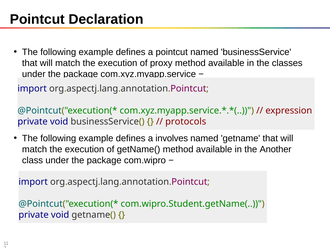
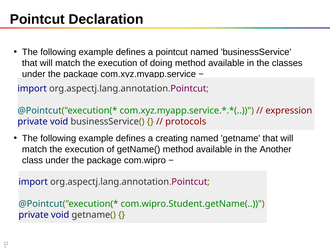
proxy: proxy -> doing (161, 63)
involves: involves -> creating (172, 138)
